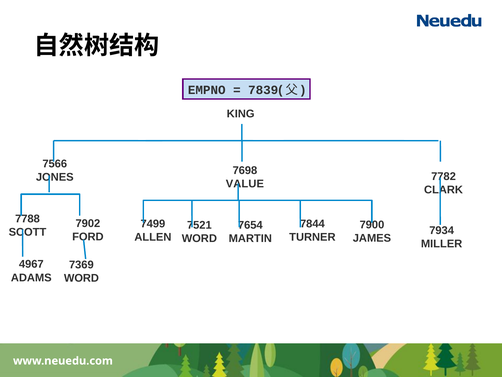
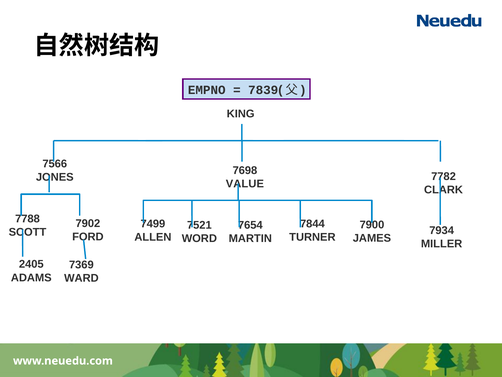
4967: 4967 -> 2405 (31, 264)
WORD: WORD -> WARD (81, 278)
